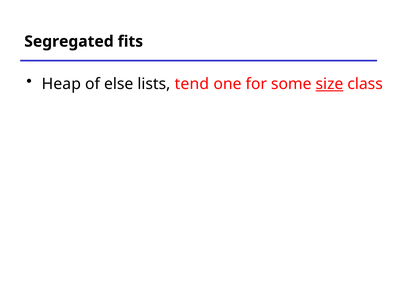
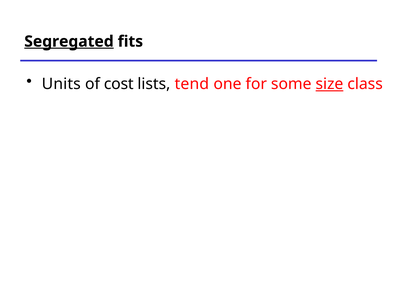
Segregated underline: none -> present (69, 41)
Heap: Heap -> Units (61, 84)
else: else -> cost (119, 84)
